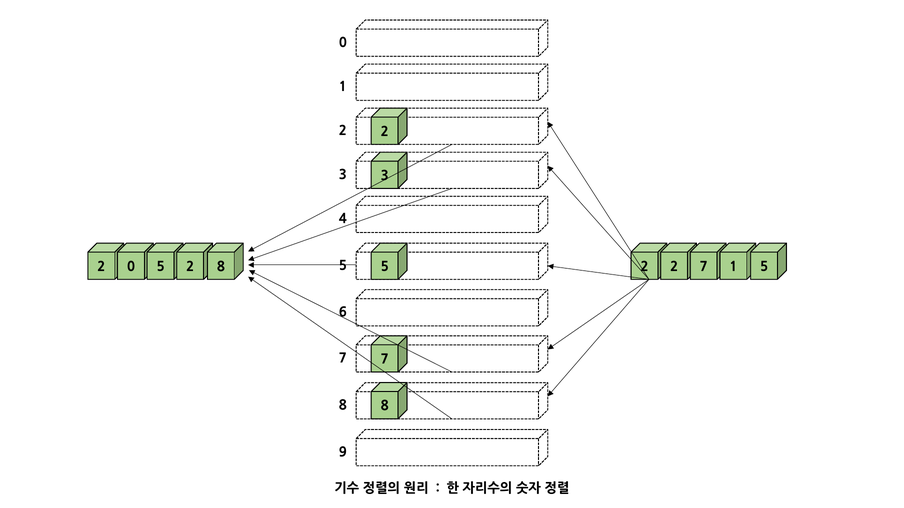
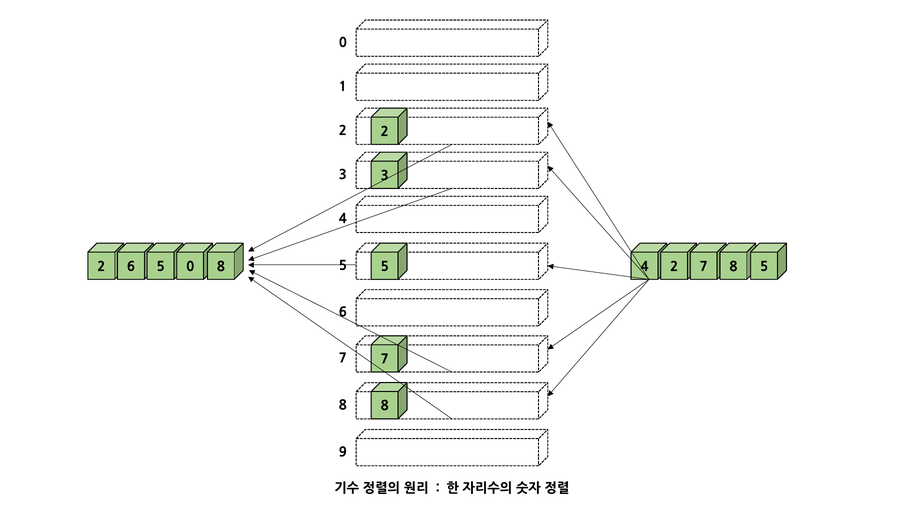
2 0: 0 -> 6 (131, 267)
2: 2 -> 0 (190, 267)
8 2: 2 -> 4 (645, 267)
2 7 1: 1 -> 8 (733, 267)
